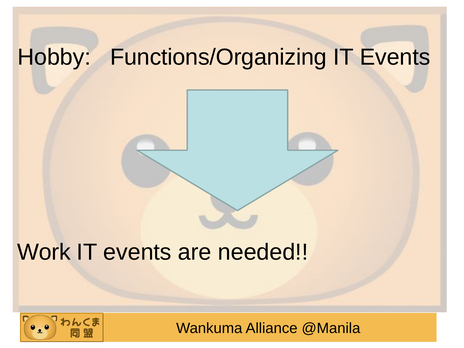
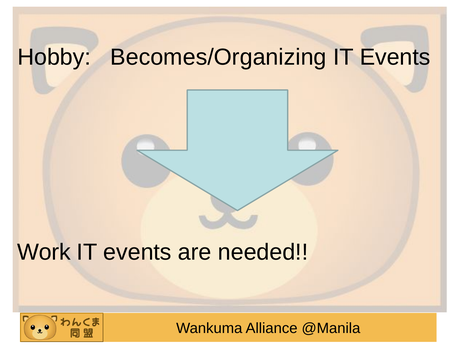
Functions/Organizing: Functions/Organizing -> Becomes/Organizing (218, 57)
